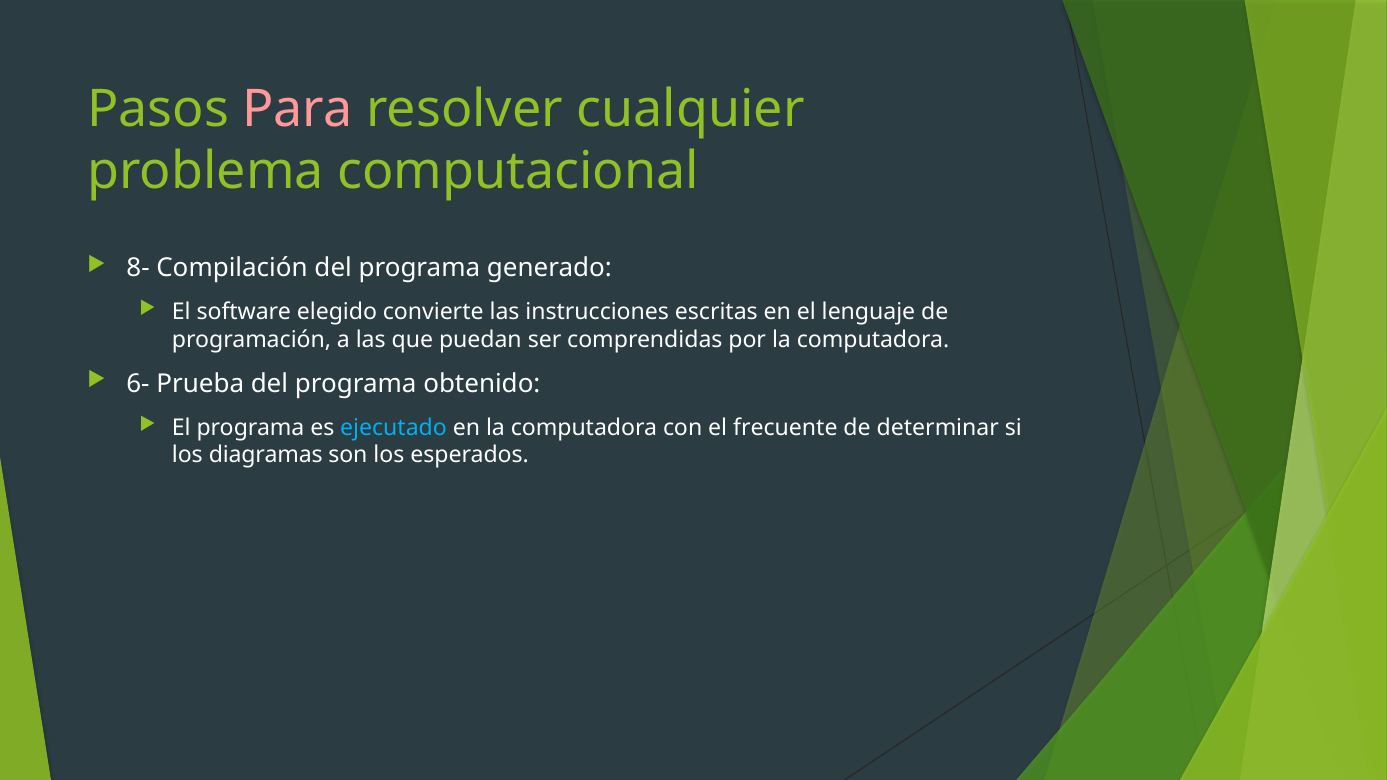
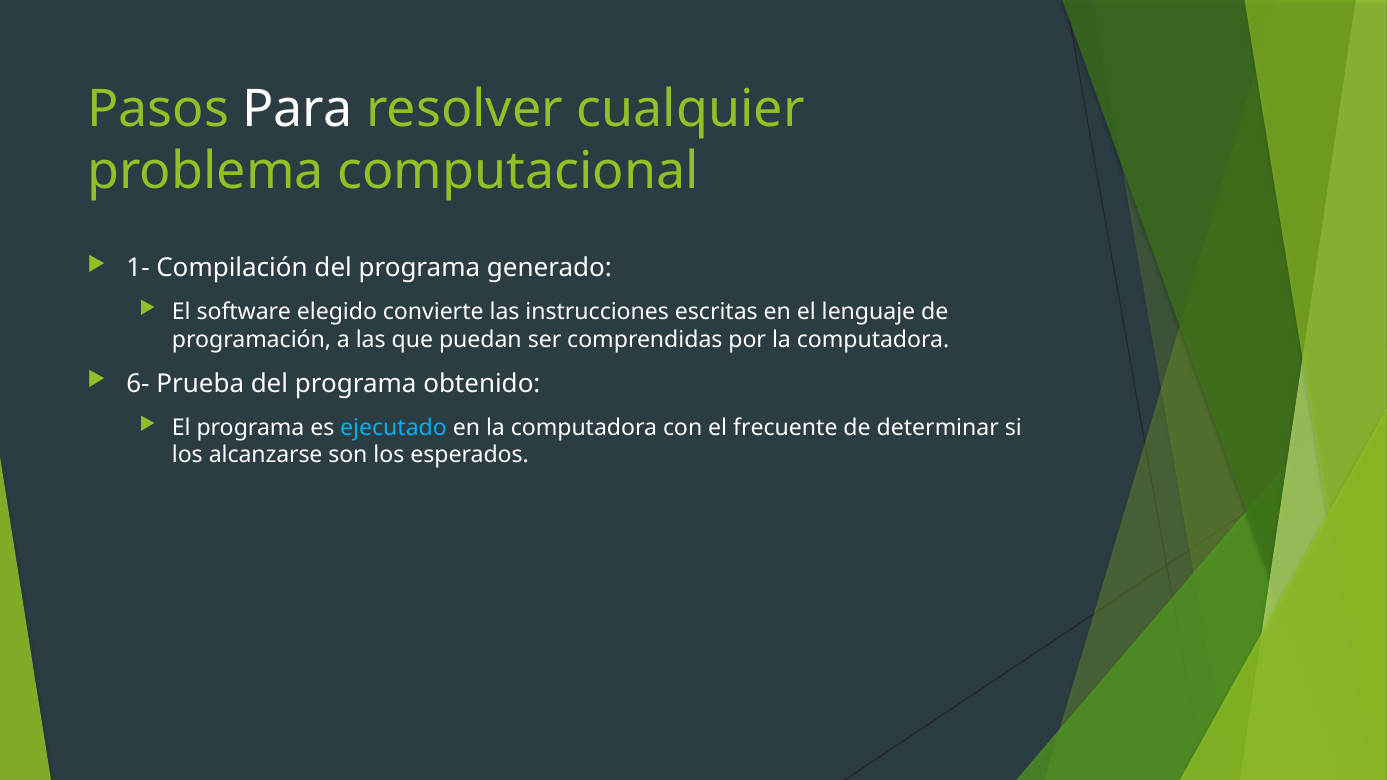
Para colour: pink -> white (298, 109)
8-: 8- -> 1- (138, 268)
diagramas: diagramas -> alcanzarse (266, 455)
